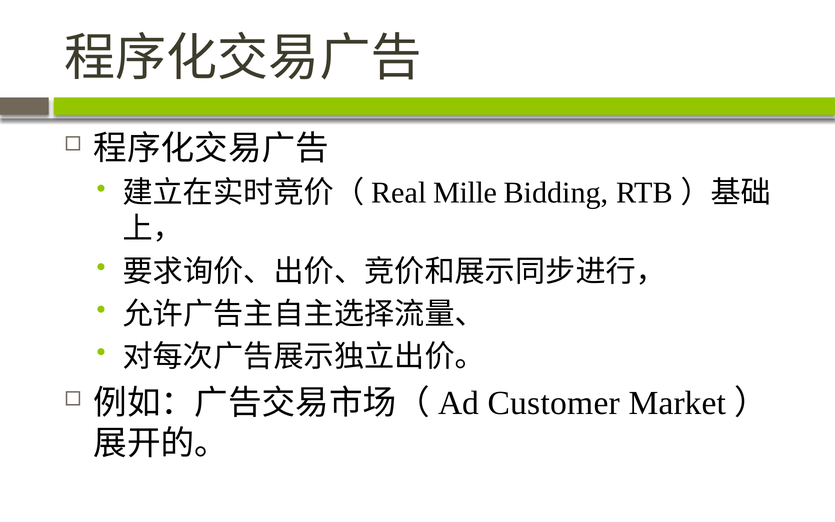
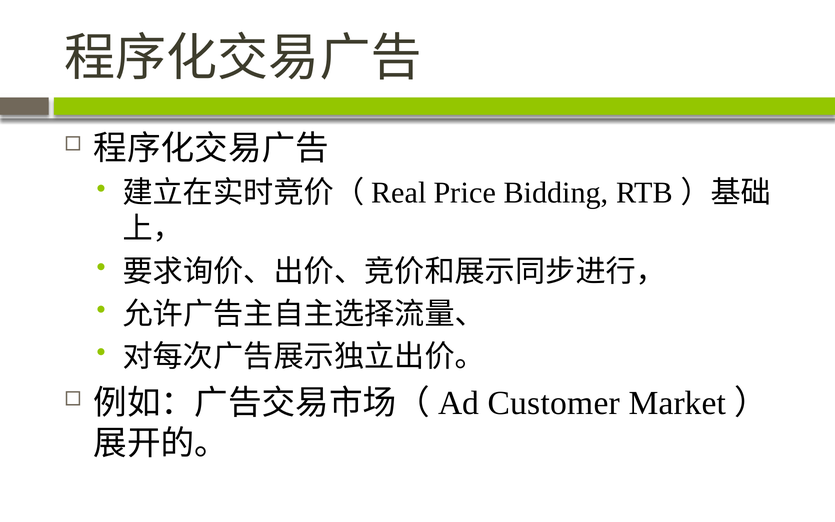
Mille: Mille -> Price (465, 193)
